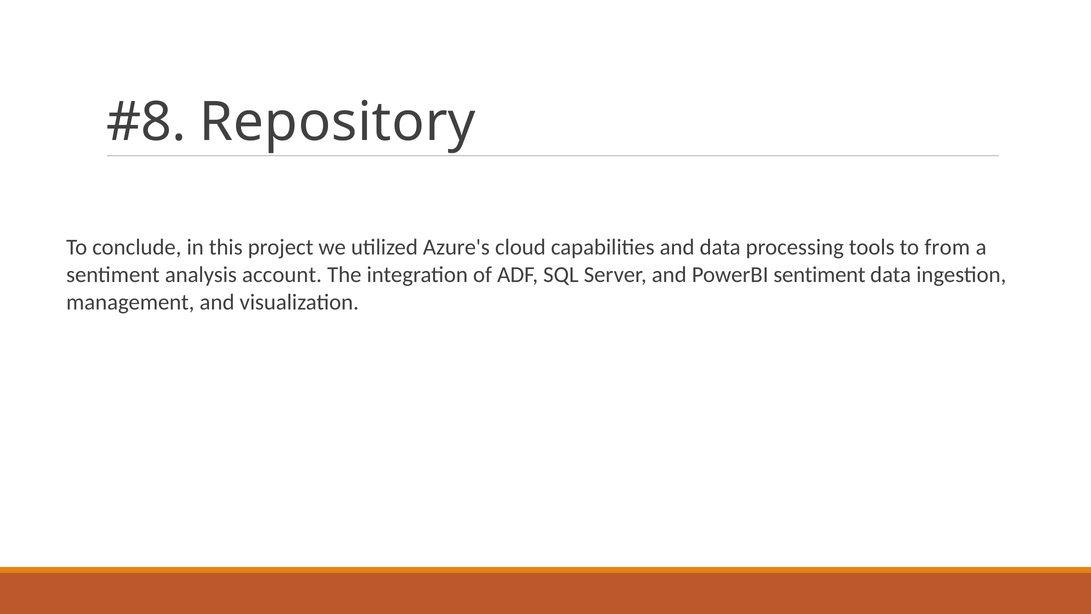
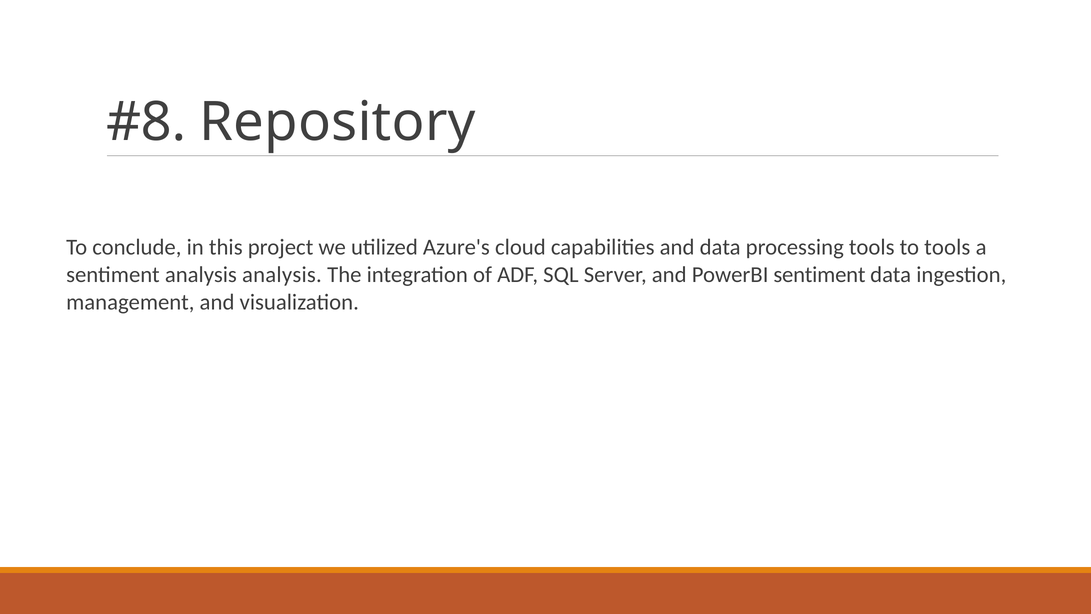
to from: from -> tools (947, 247)
analysis account: account -> analysis (282, 275)
